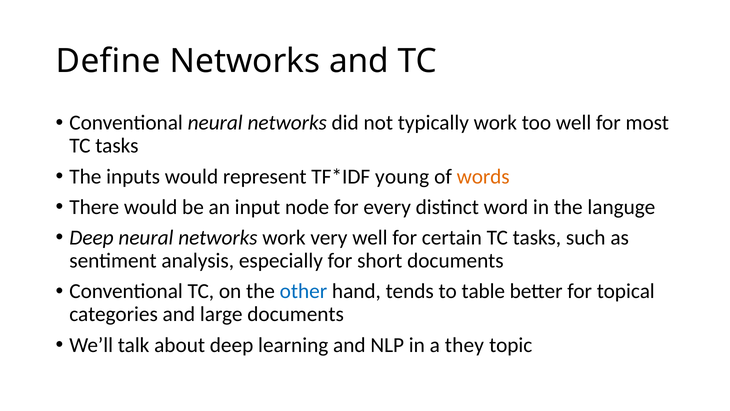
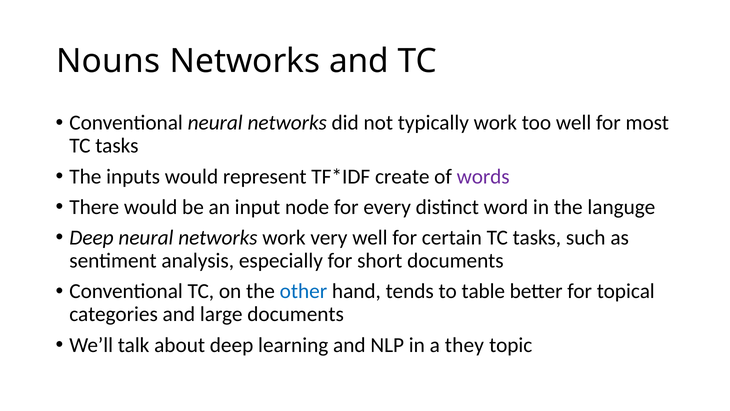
Define: Define -> Nouns (108, 61)
young: young -> create (402, 176)
words colour: orange -> purple (483, 176)
